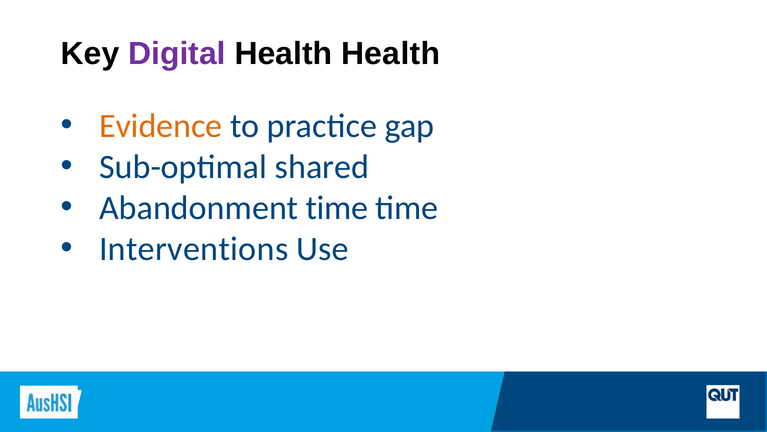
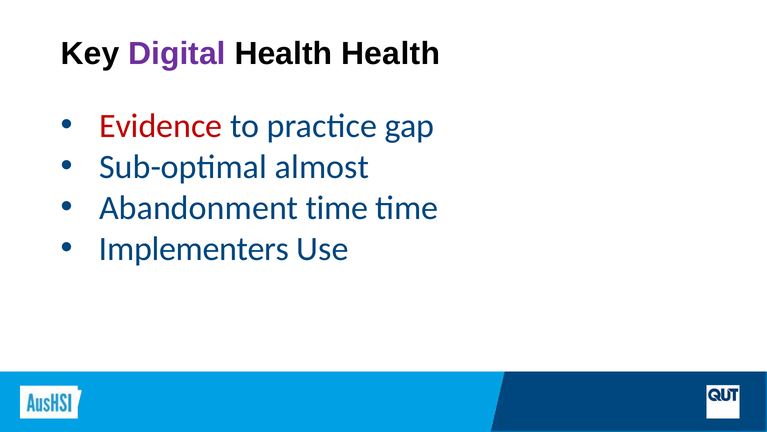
Evidence colour: orange -> red (161, 126)
shared: shared -> almost (322, 167)
Interventions: Interventions -> Implementers (194, 249)
